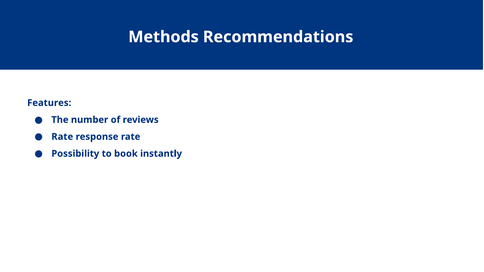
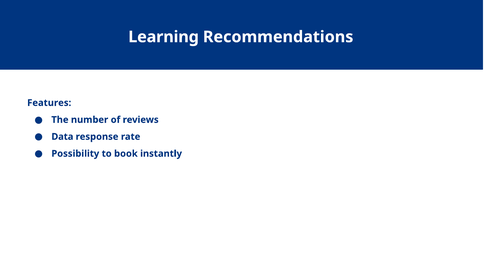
Methods: Methods -> Learning (164, 37)
Rate: Rate -> Data (62, 137)
